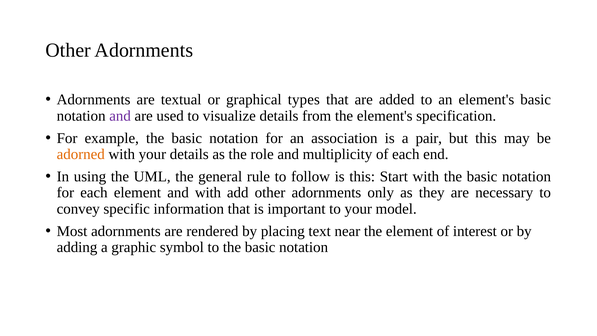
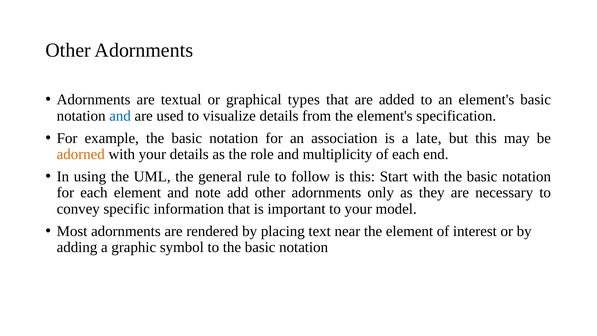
and colour: purple -> blue (120, 116)
pair: pair -> late (429, 138)
and with: with -> note (208, 193)
